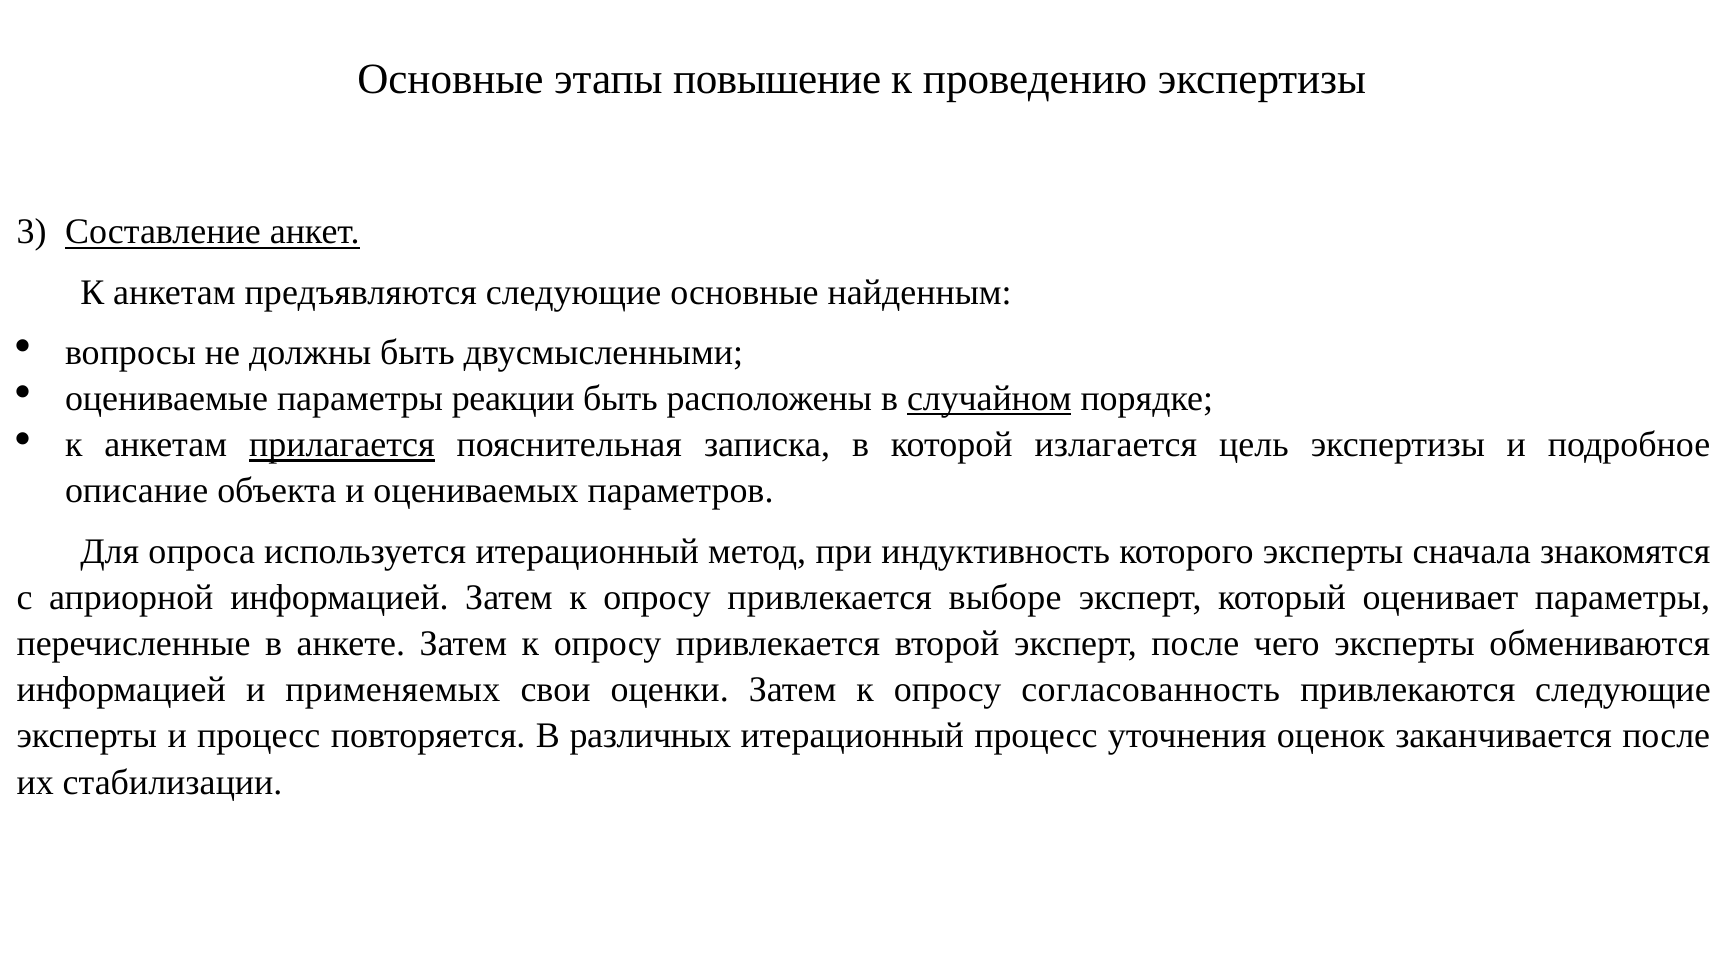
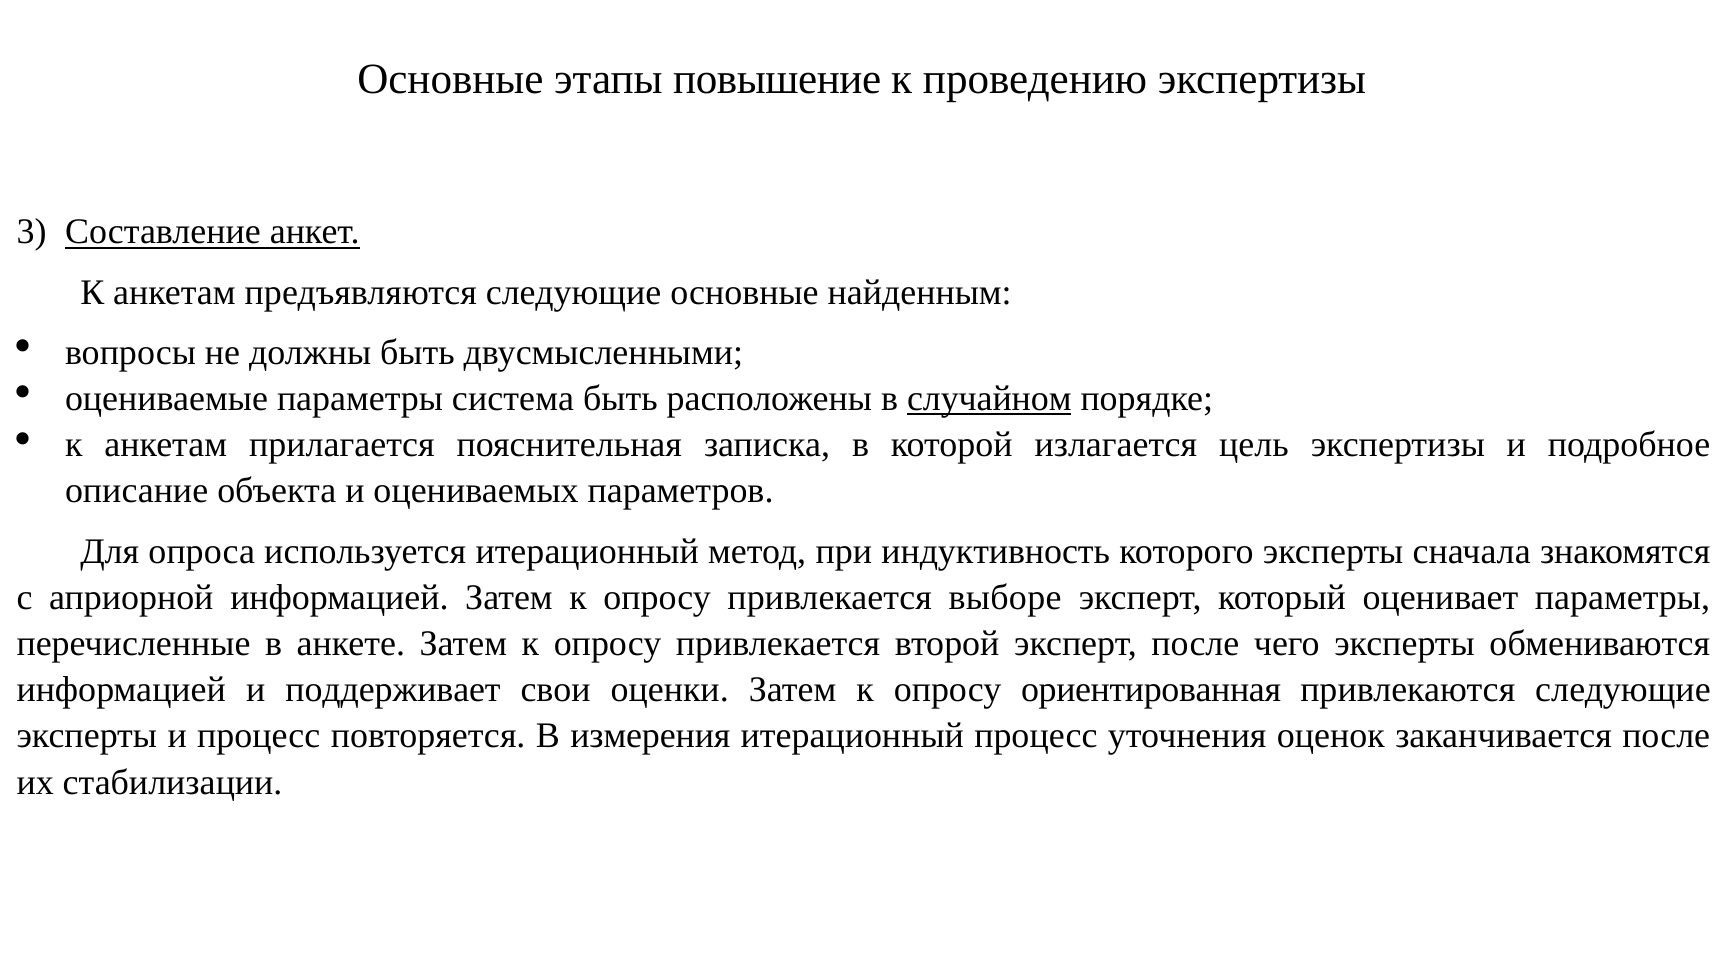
реакции: реакции -> система (513, 399)
прилагается underline: present -> none (342, 445)
применяемых: применяемых -> поддерживает (393, 690)
согласованность: согласованность -> ориентированная (1151, 690)
различных: различных -> измерения (650, 736)
